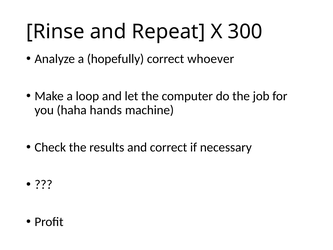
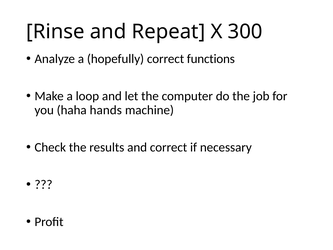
whoever: whoever -> functions (211, 59)
